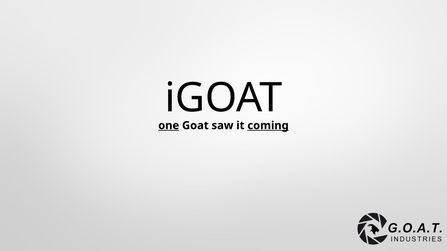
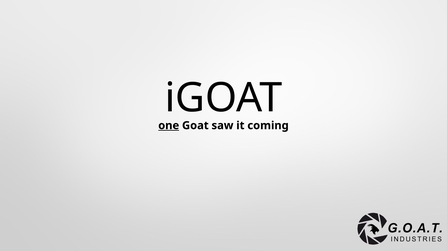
coming underline: present -> none (268, 126)
